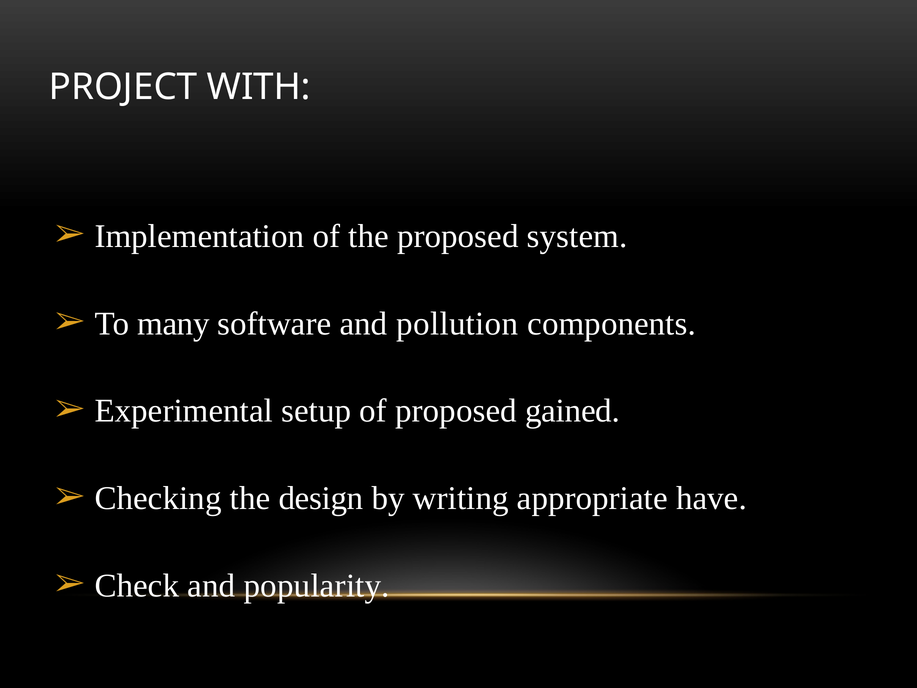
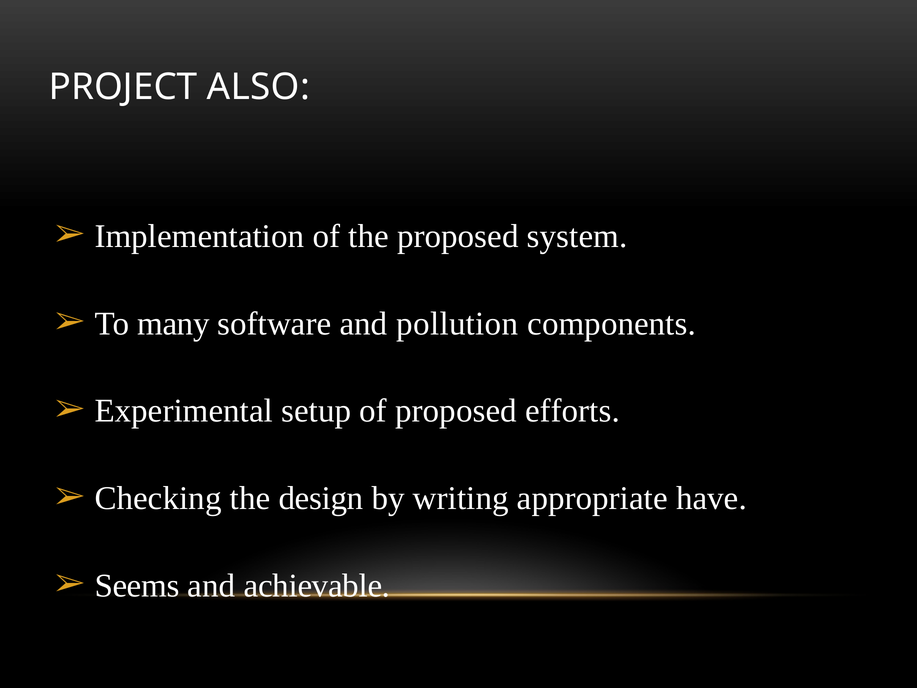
WITH: WITH -> ALSO (258, 87)
gained: gained -> efforts (572, 411)
Check: Check -> Seems (137, 586)
popularity: popularity -> achievable (317, 586)
